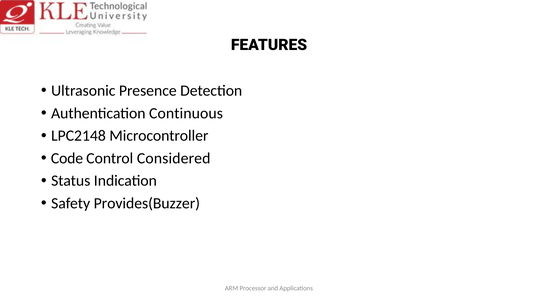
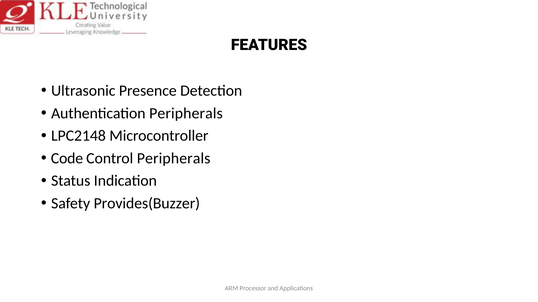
Authentication Continuous: Continuous -> Peripherals (186, 114)
Control Considered: Considered -> Peripherals (174, 159)
